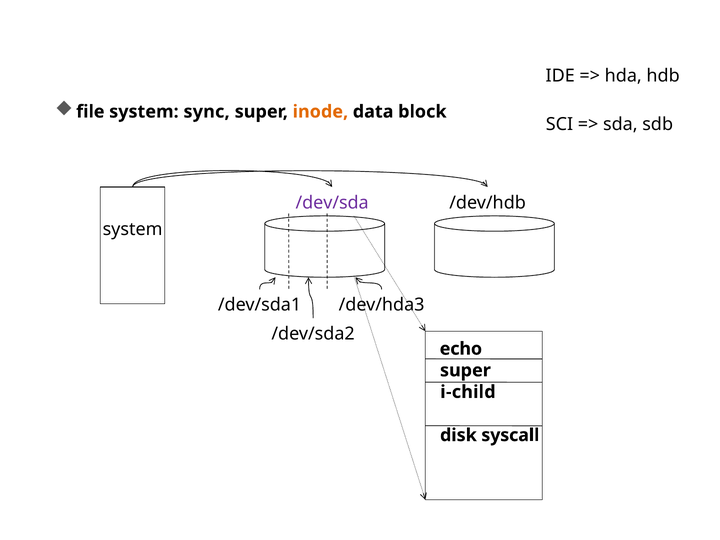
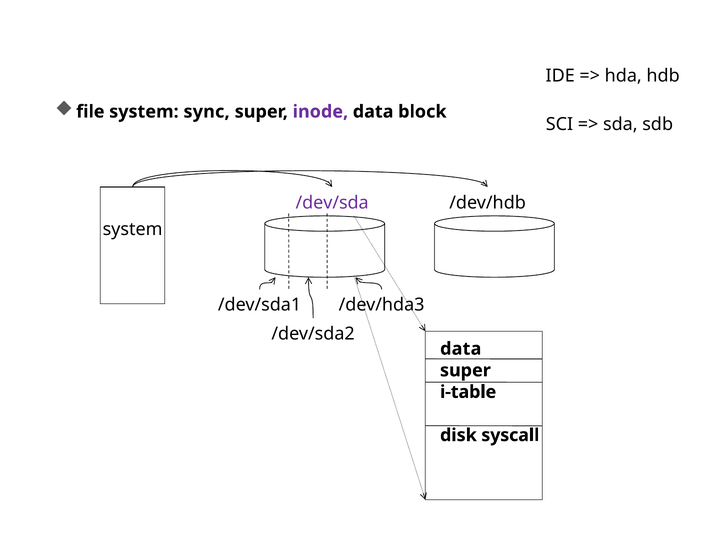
inode colour: orange -> purple (320, 112)
echo: echo -> data (461, 349)
i-child: i-child -> i-table (468, 392)
